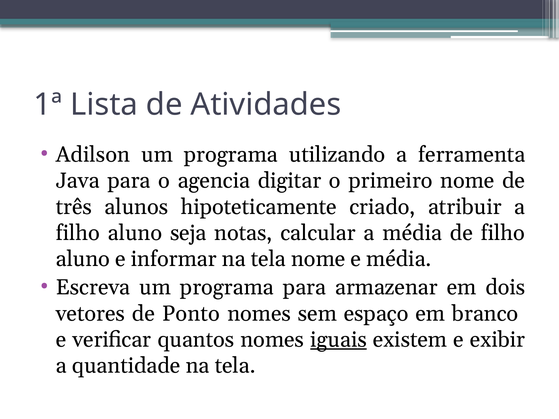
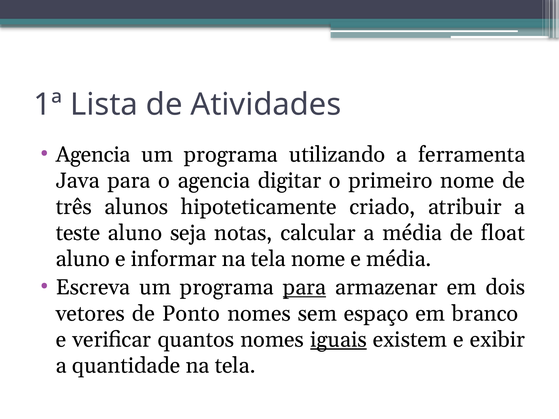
Adilson: Adilson -> Agencia (93, 155)
filho: filho -> teste (78, 233)
de filho: filho -> float (503, 233)
para underline: none -> present (305, 288)
